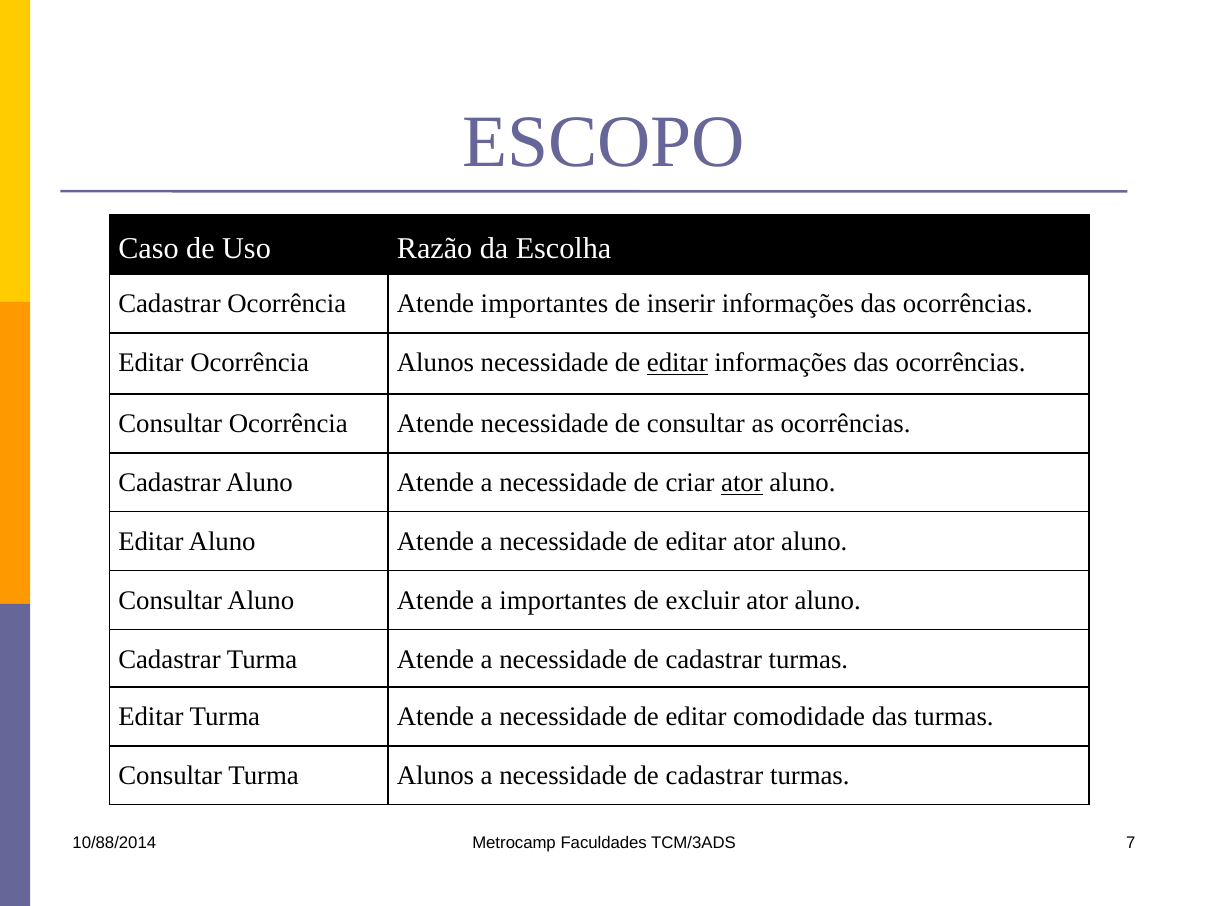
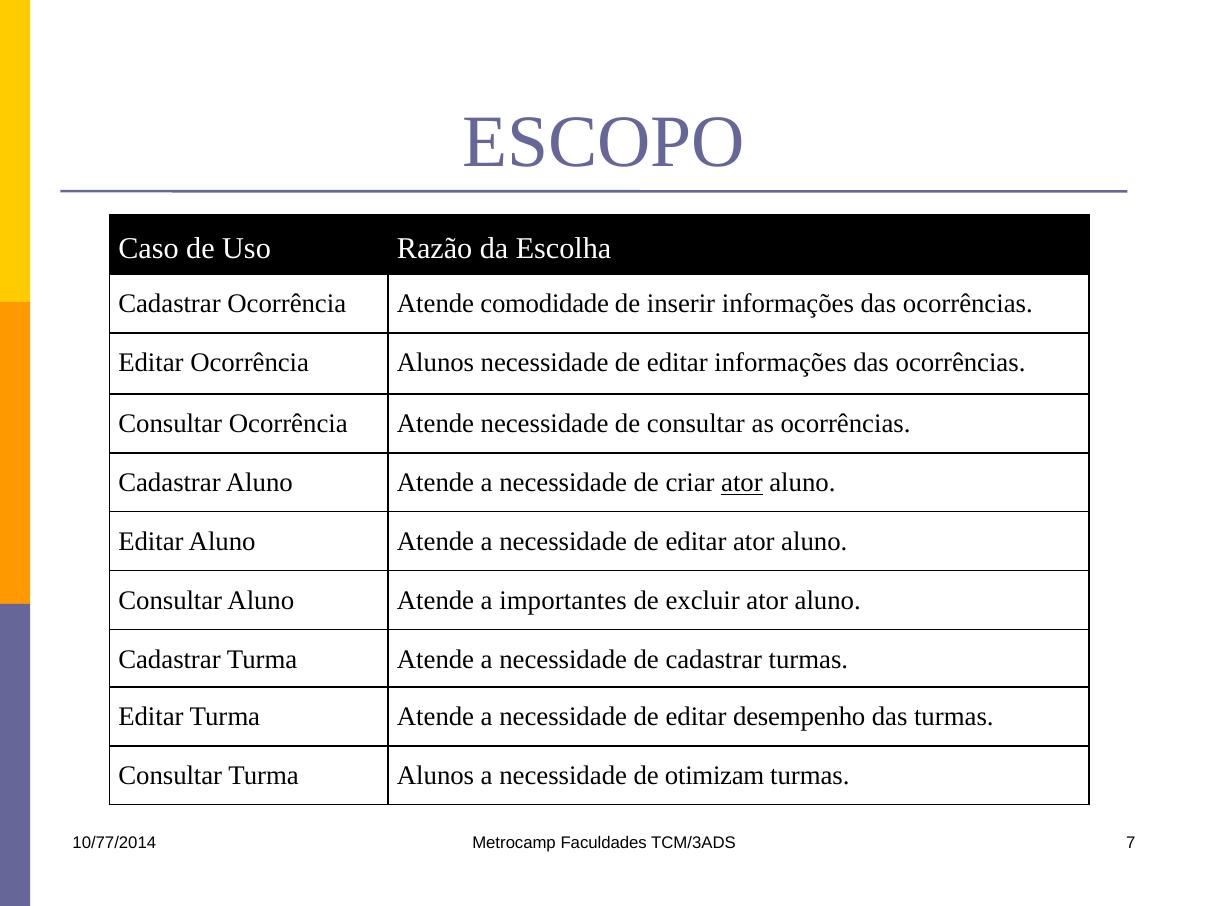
Atende importantes: importantes -> comodidade (545, 304)
editar underline: present -> none (677, 363)
comodidade: comodidade -> desempenho (799, 717)
cadastrar: cadastrar -> otimizam (715, 776)
10/88/2014: 10/88/2014 -> 10/77/2014 (114, 843)
